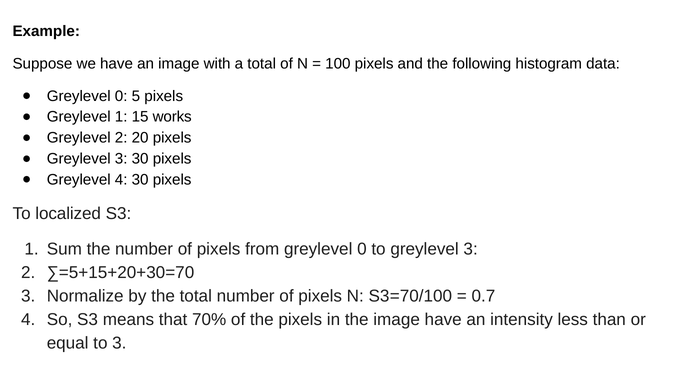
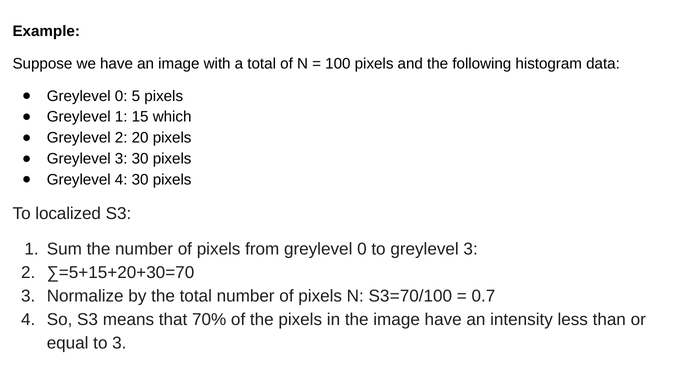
works: works -> which (172, 117)
